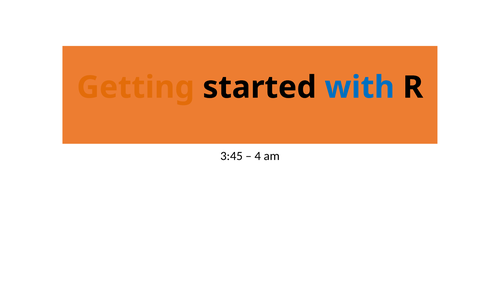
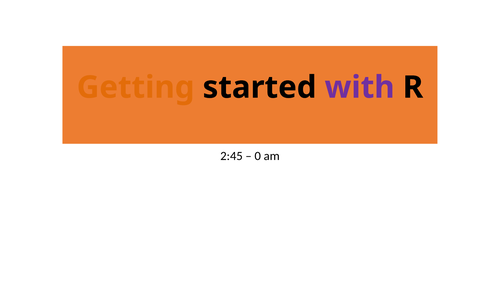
with colour: blue -> purple (360, 87)
3:45: 3:45 -> 2:45 (231, 156)
4: 4 -> 0 (258, 156)
